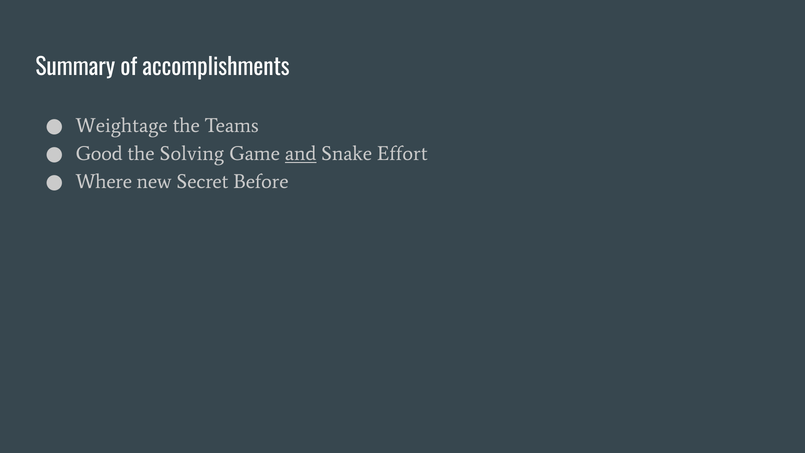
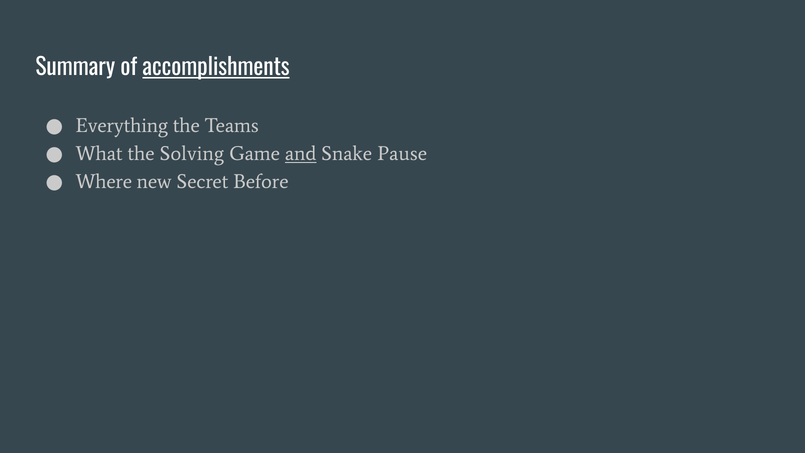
accomplishments underline: none -> present (216, 68)
Weightage: Weightage -> Everything (122, 126)
Good: Good -> What (99, 154)
Effort: Effort -> Pause (402, 154)
